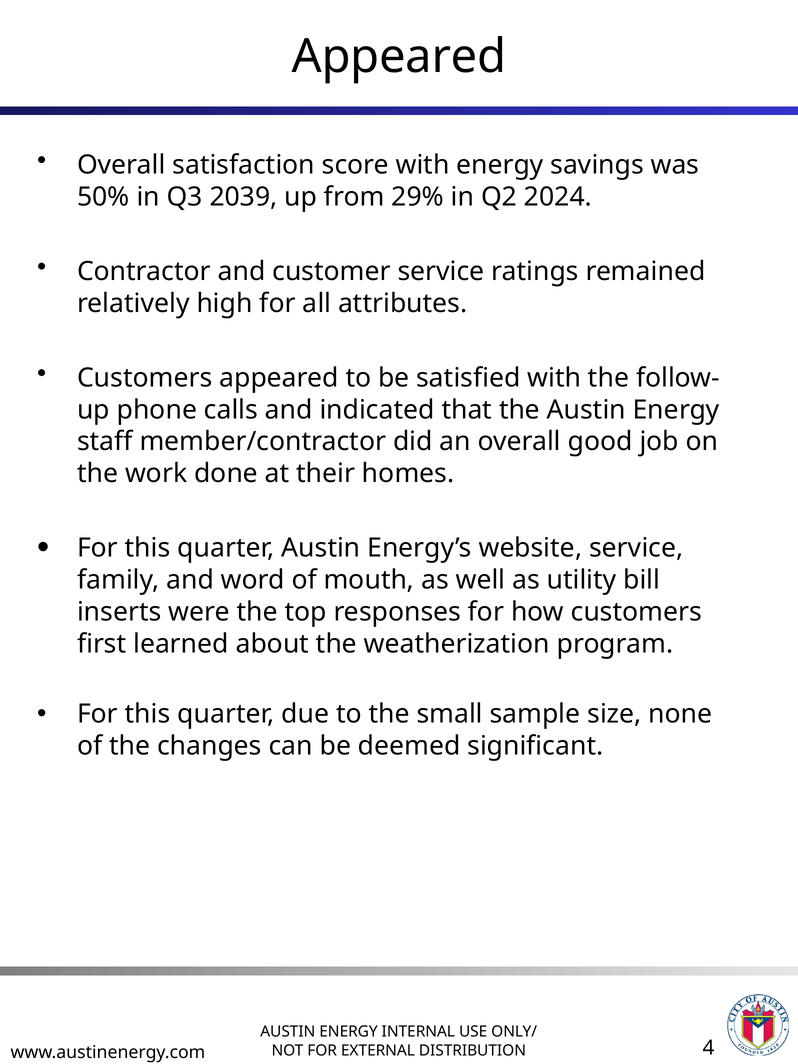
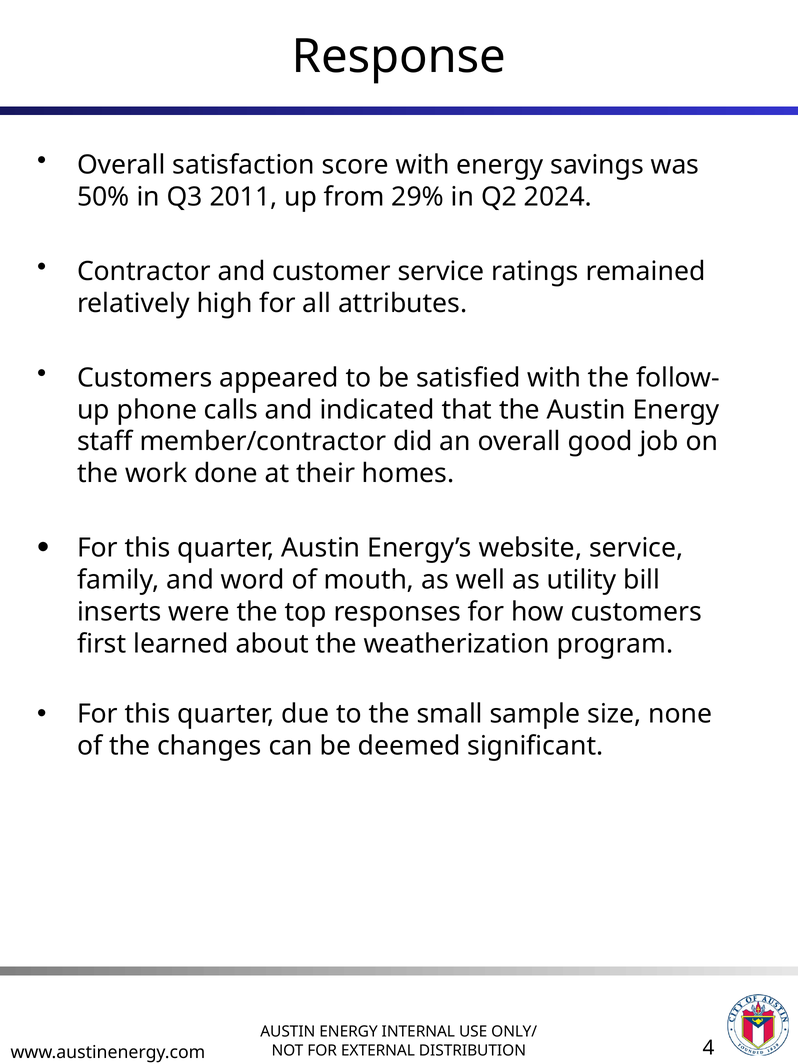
Appeared: Appeared -> Response (399, 56)
2039: 2039 -> 2011 (243, 197)
